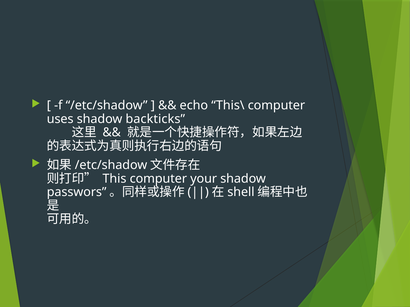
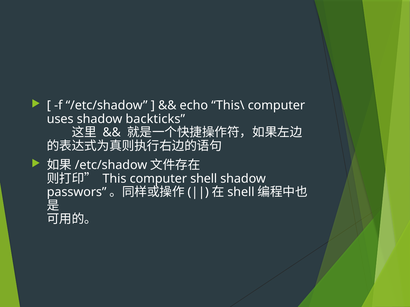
computer your: your -> shell (204, 179)
